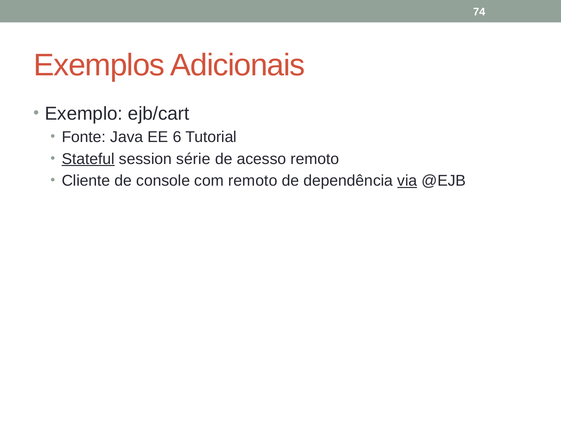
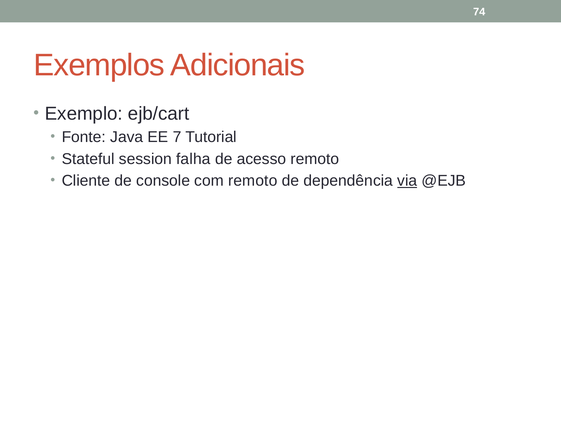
6: 6 -> 7 (177, 137)
Stateful underline: present -> none (88, 159)
série: série -> falha (193, 159)
